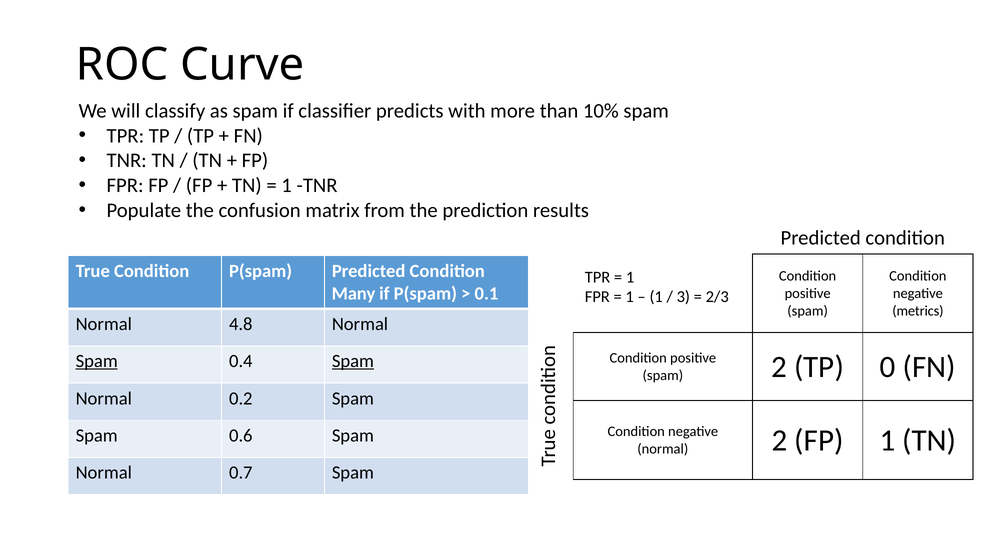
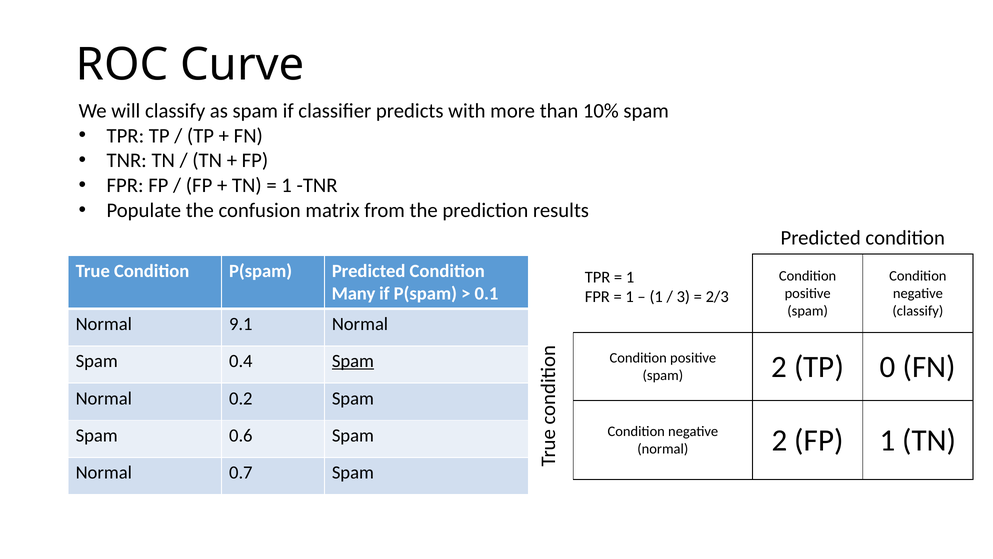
metrics: metrics -> classify (918, 311)
4.8: 4.8 -> 9.1 (241, 324)
Spam underline: present -> none (97, 361)
